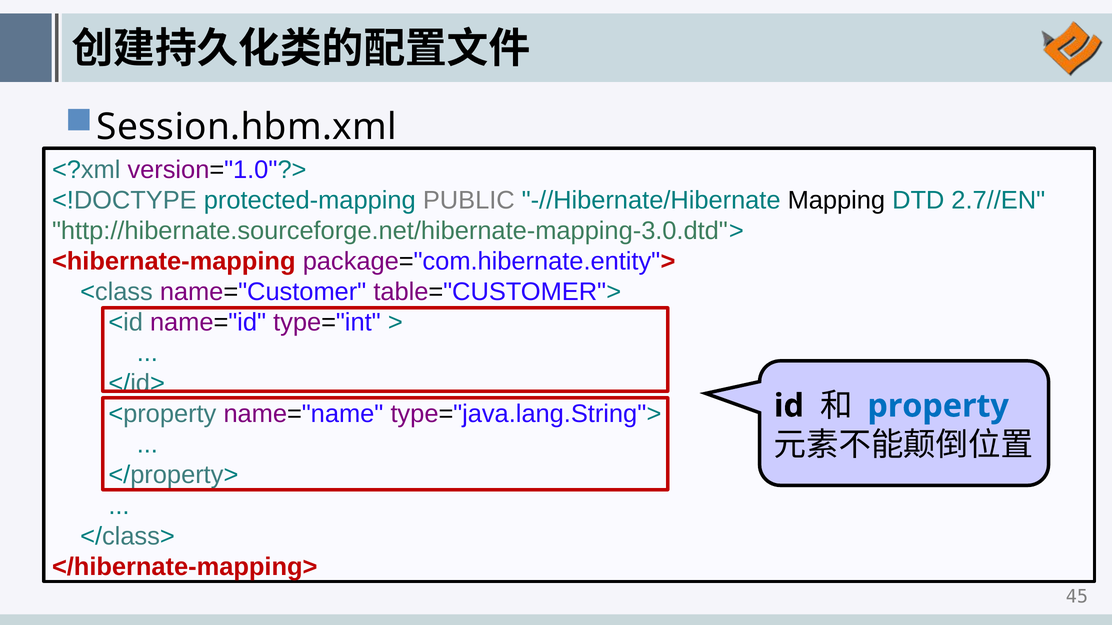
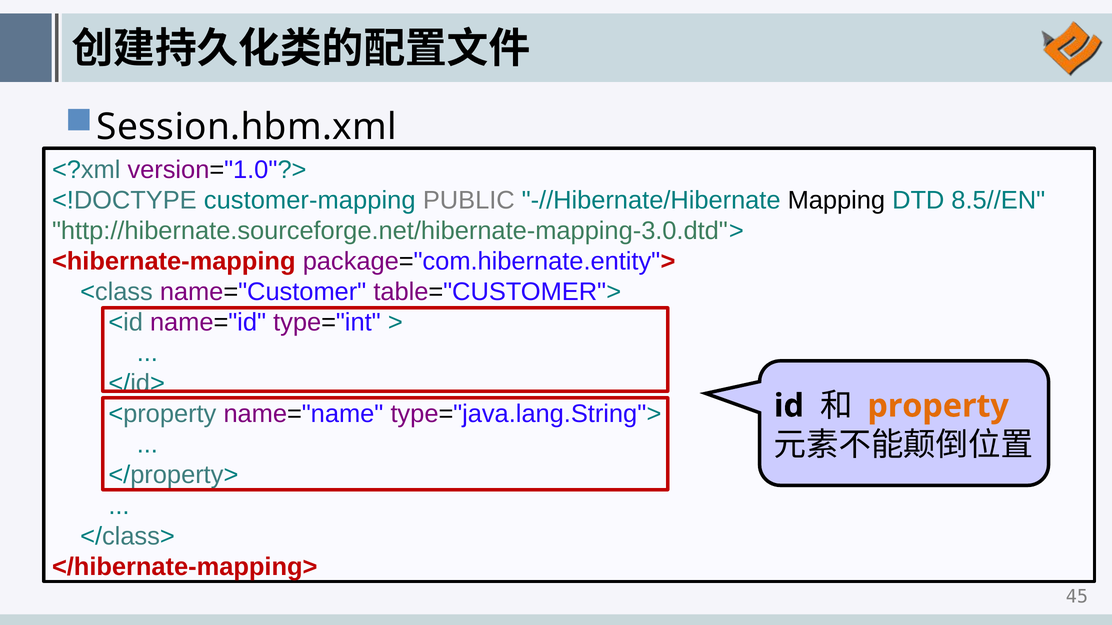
protected-mapping: protected-mapping -> customer-mapping (310, 200)
2.7//EN: 2.7//EN -> 8.5//EN (998, 200)
property colour: blue -> orange (938, 406)
